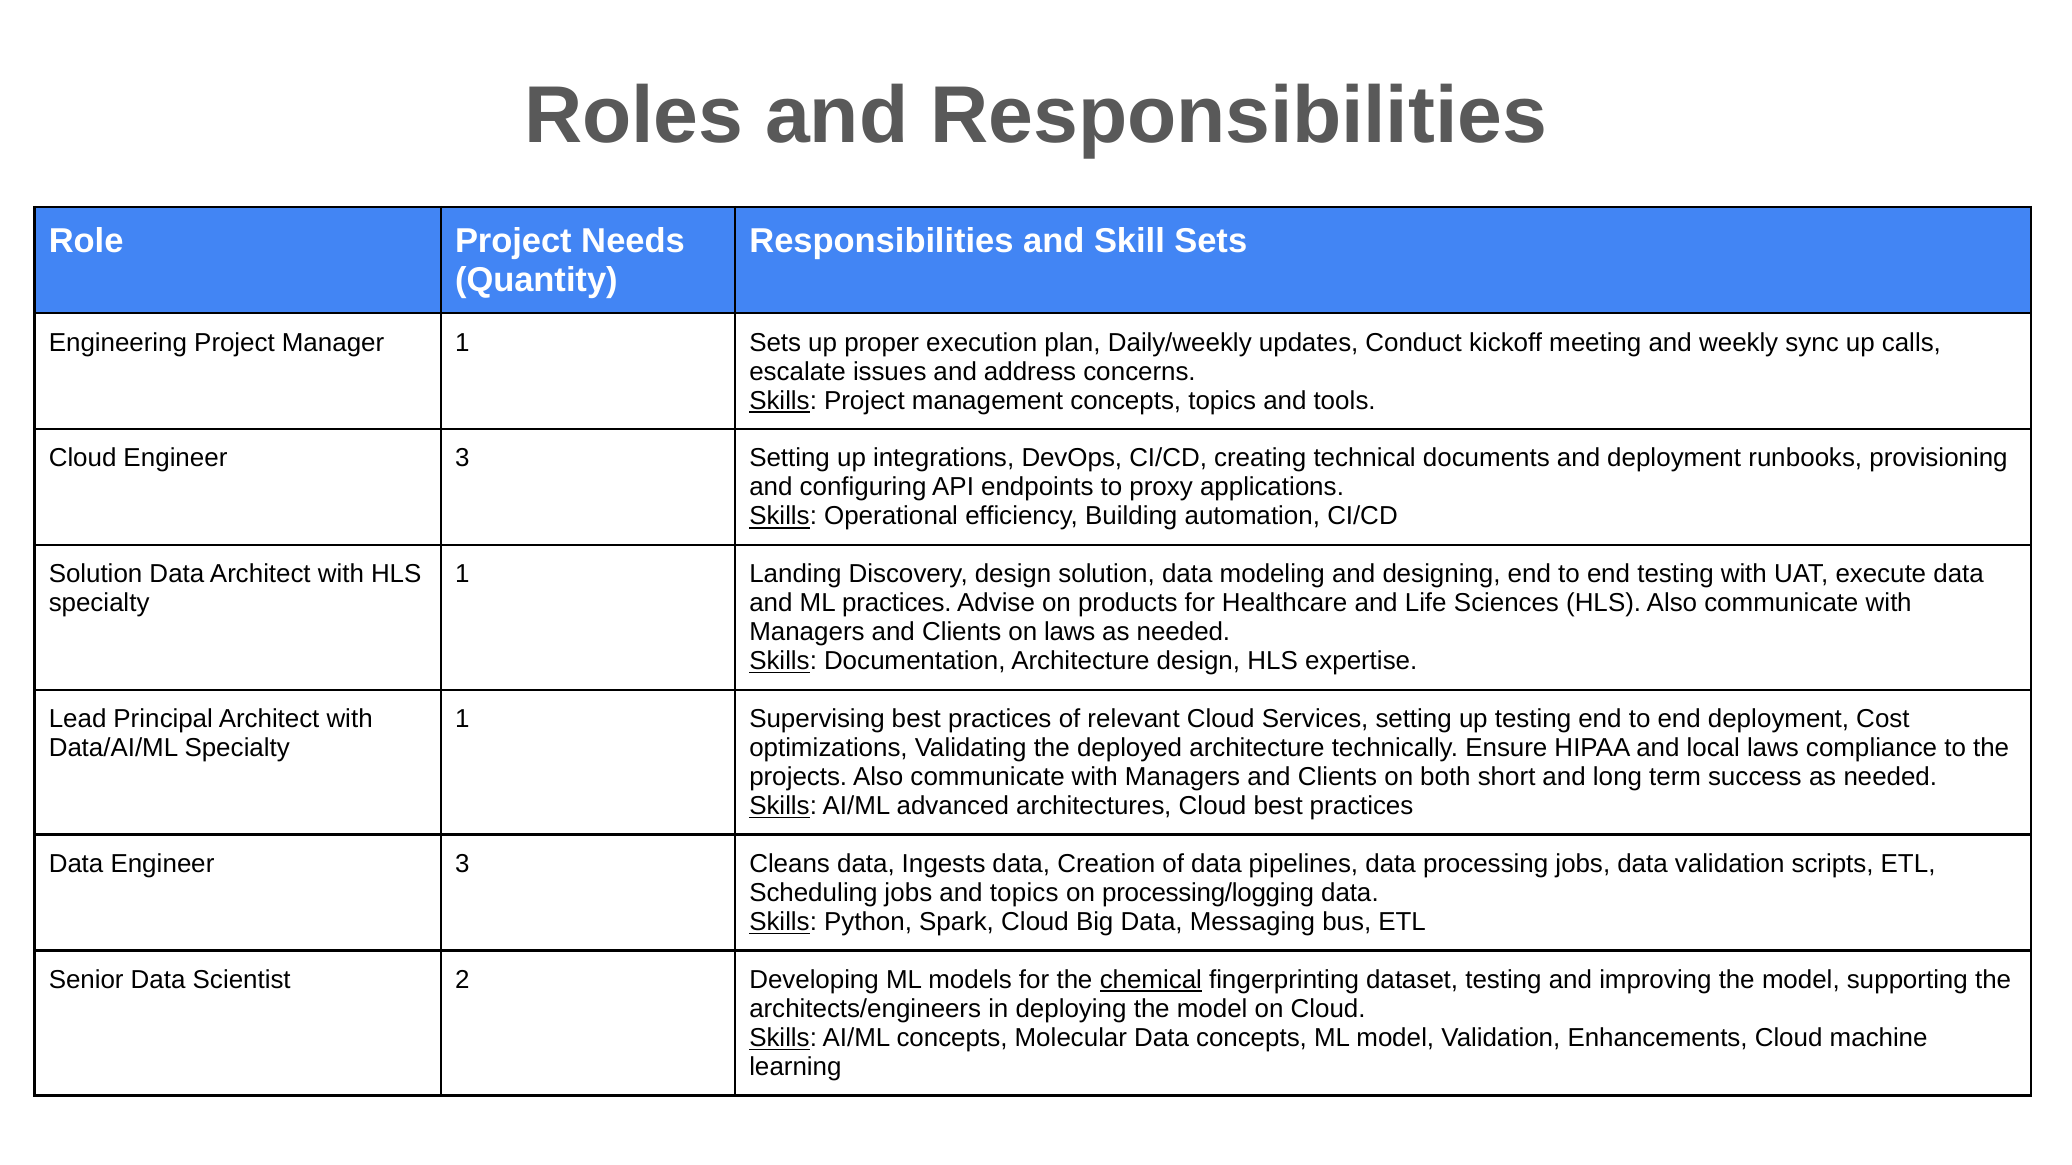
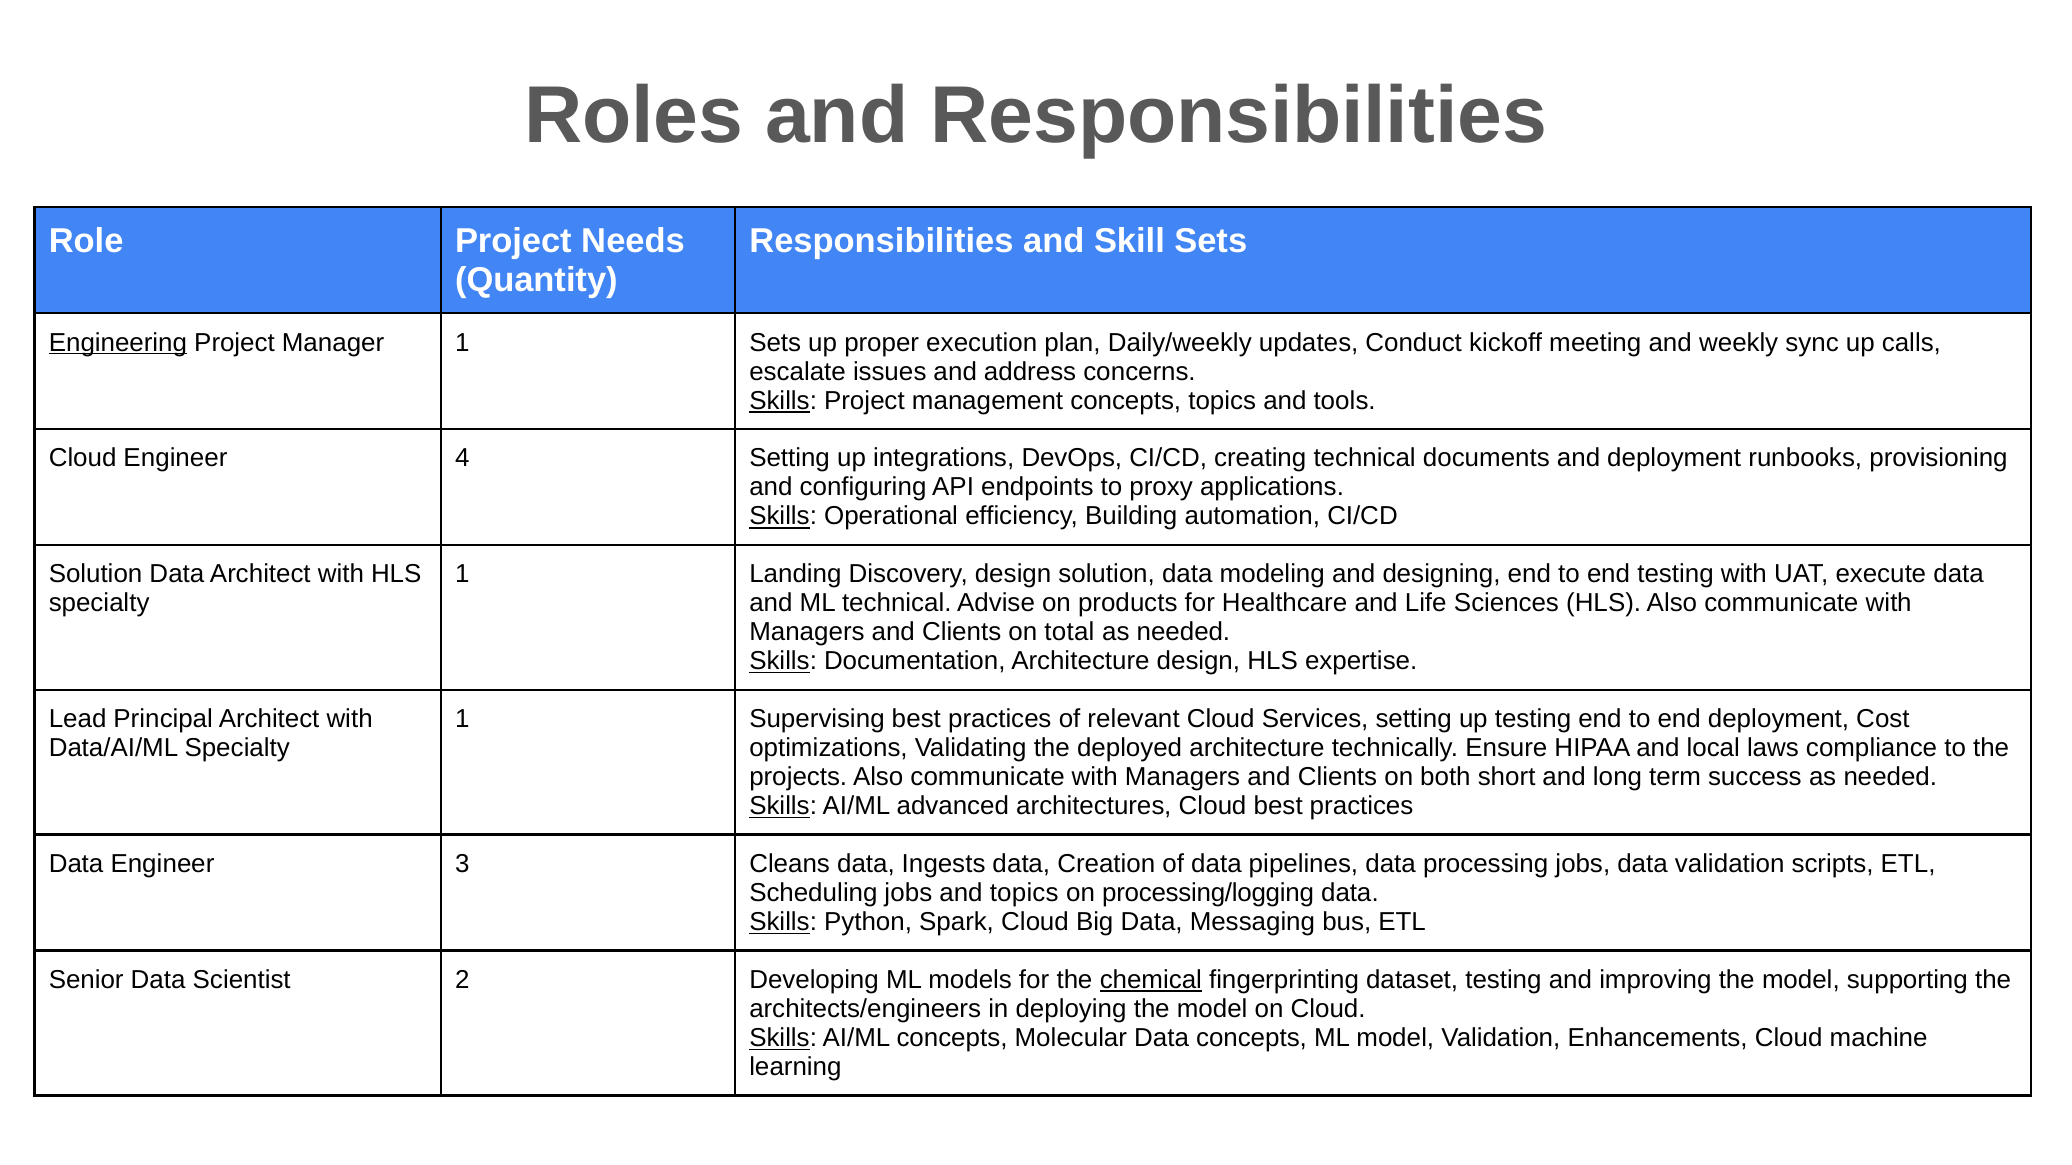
Engineering underline: none -> present (118, 343)
Cloud Engineer 3: 3 -> 4 (462, 459)
ML practices: practices -> technical (897, 603)
on laws: laws -> total (1069, 633)
